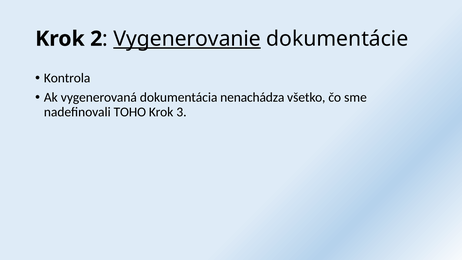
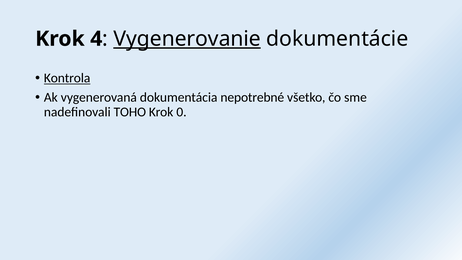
2: 2 -> 4 (96, 39)
Kontrola underline: none -> present (67, 78)
nenachádza: nenachádza -> nepotrebné (252, 97)
3: 3 -> 0 (182, 112)
